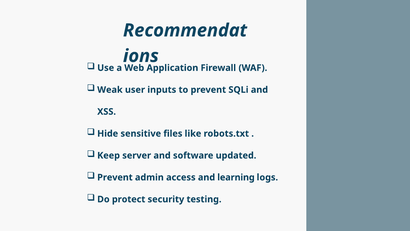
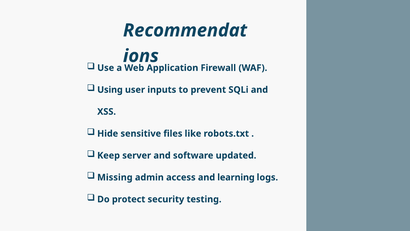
Weak: Weak -> Using (110, 90)
Prevent: Prevent -> Missing (115, 177)
